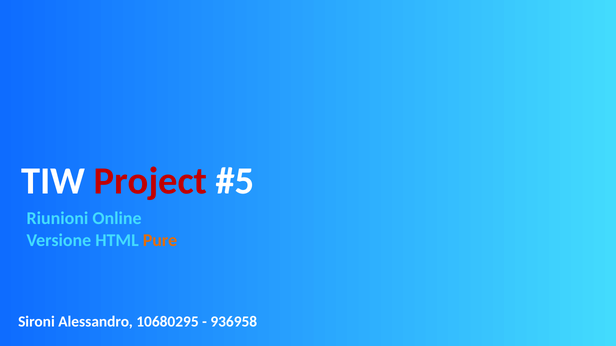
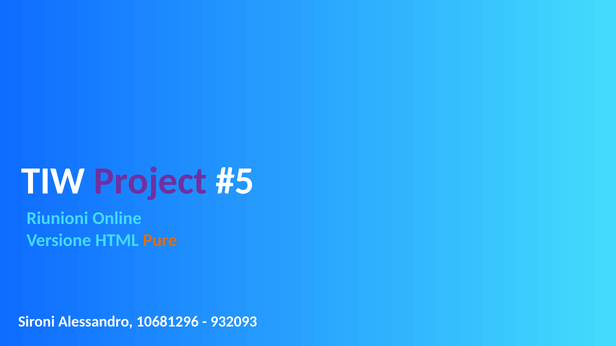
Project colour: red -> purple (150, 181)
10680295: 10680295 -> 10681296 (167, 322)
936958: 936958 -> 932093 (234, 322)
